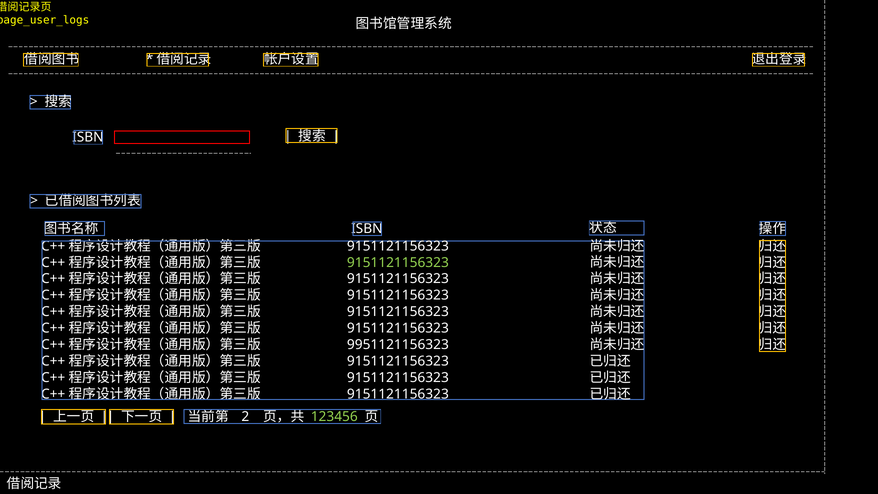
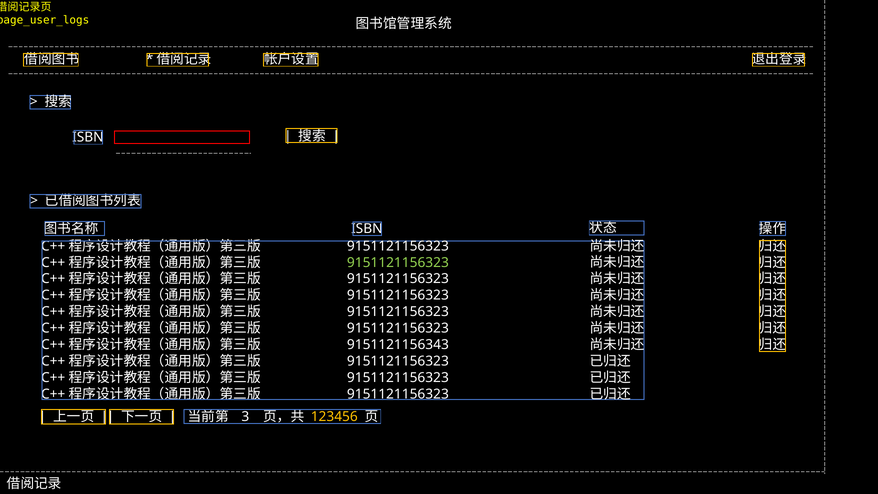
9951121156323: 9951121156323 -> 9151121156343 (398, 345)
2: 2 -> 3 (245, 416)
123456 colour: light green -> yellow (334, 416)
